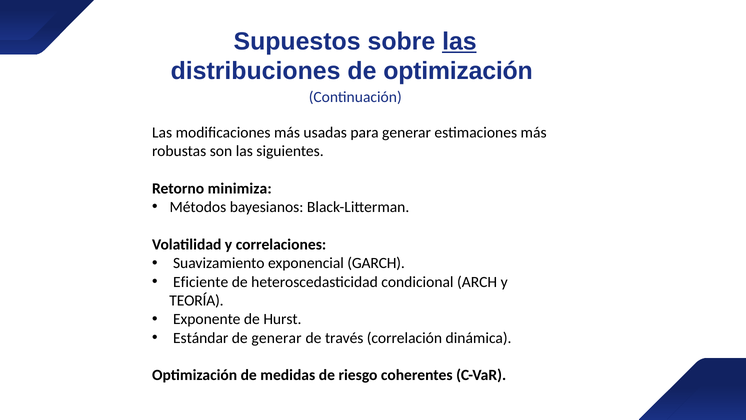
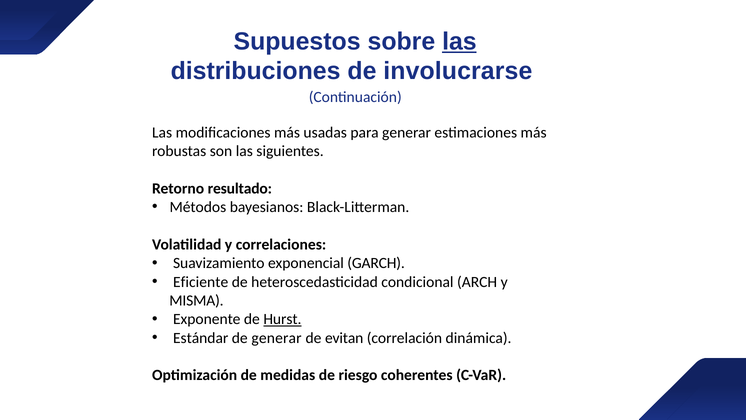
de optimización: optimización -> involucrarse (458, 71)
minimiza: minimiza -> resultado (240, 188)
TEORÍA: TEORÍA -> MISMA (196, 300)
Hurst underline: none -> present (282, 319)
través: través -> evitan (344, 338)
